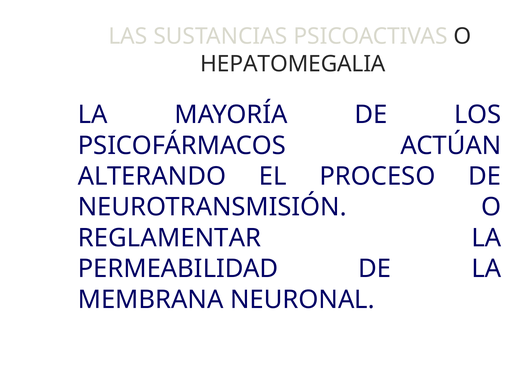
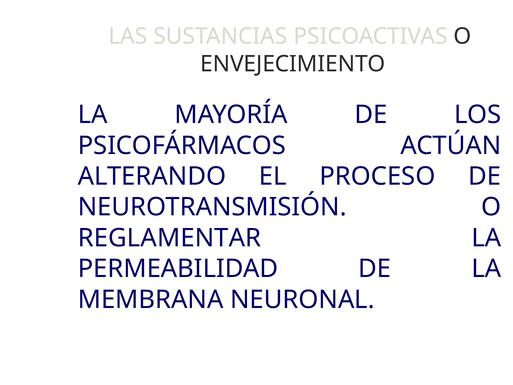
HEPATOMEGALIA: HEPATOMEGALIA -> ENVEJECIMIENTO (293, 64)
